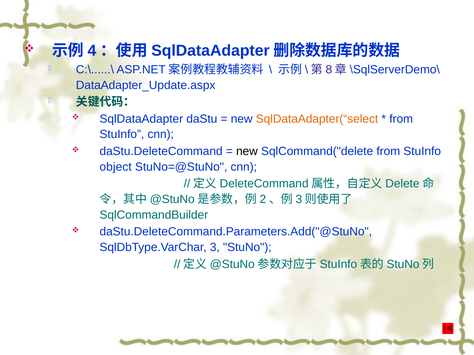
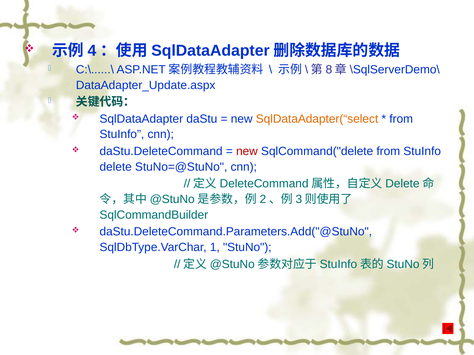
new colour: black -> red (247, 151)
object: object -> delete (116, 167)
3: 3 -> 1 (215, 248)
